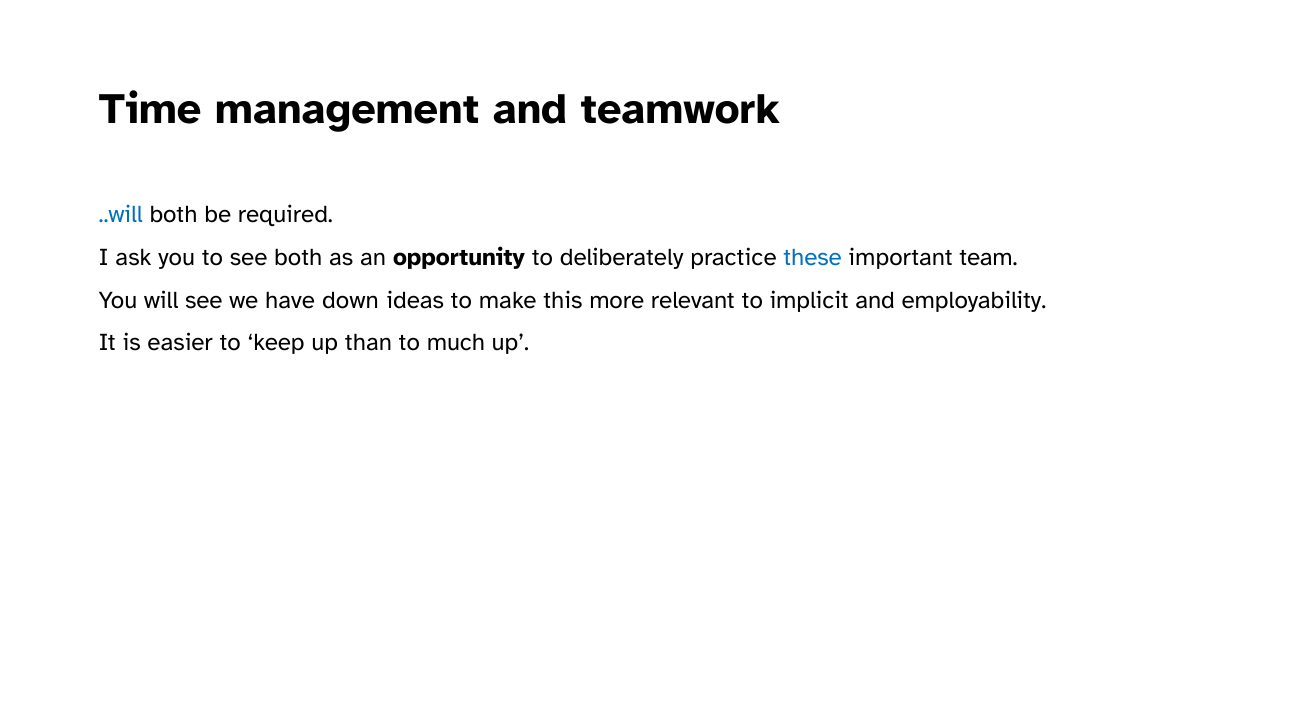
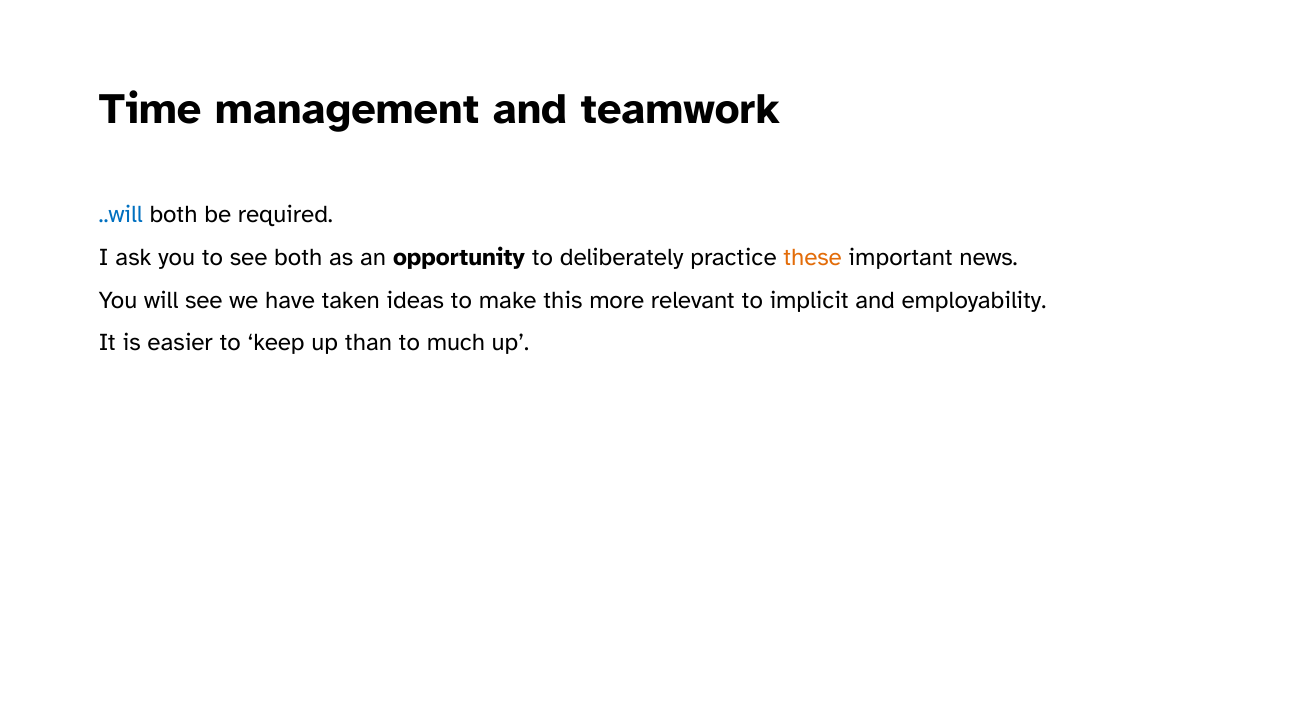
these colour: blue -> orange (813, 257)
team: team -> news (989, 257)
down: down -> taken (351, 300)
